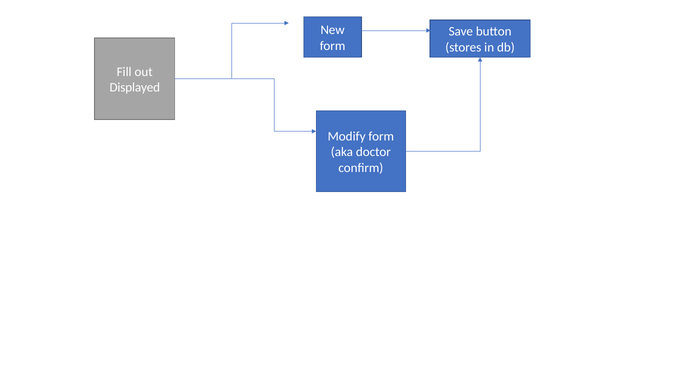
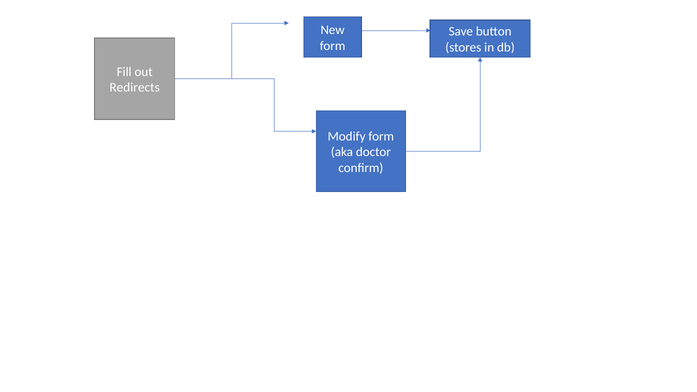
Displayed: Displayed -> Redirects (135, 87)
